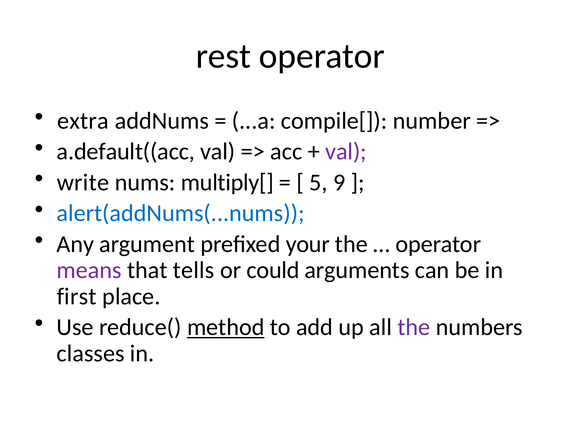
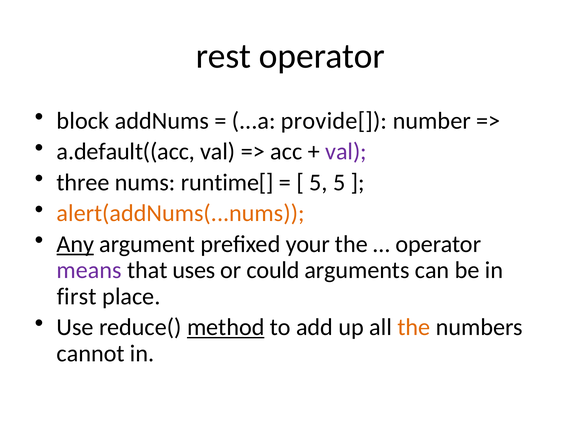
extra: extra -> block (83, 121)
compile[: compile[ -> provide[ (334, 121)
write: write -> three (83, 182)
multiply[: multiply[ -> runtime[ (227, 182)
5 9: 9 -> 5 (339, 182)
alert(addNums(...nums colour: blue -> orange (181, 213)
Any underline: none -> present (75, 244)
tells: tells -> uses (194, 270)
the colour: purple -> orange (414, 327)
classes: classes -> cannot (91, 353)
